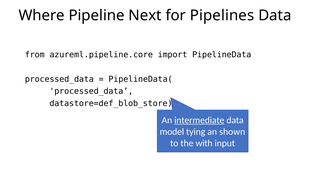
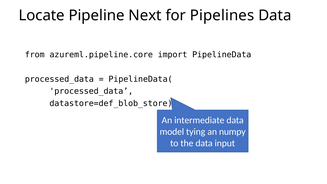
Where: Where -> Locate (42, 15)
intermediate underline: present -> none (199, 120)
shown: shown -> numpy (232, 132)
the with: with -> data (204, 143)
